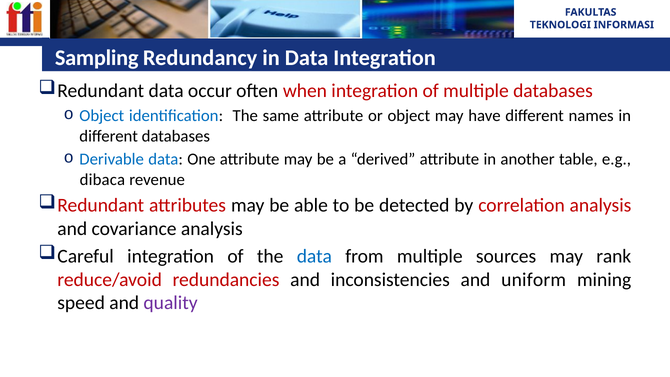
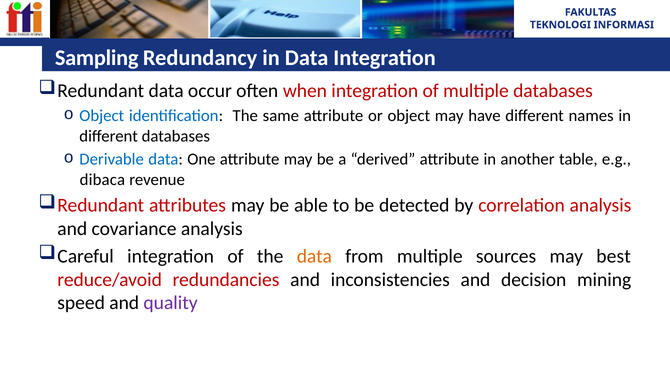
data colour: blue -> orange (314, 256)
rank: rank -> best (614, 256)
uniform: uniform -> decision (534, 279)
